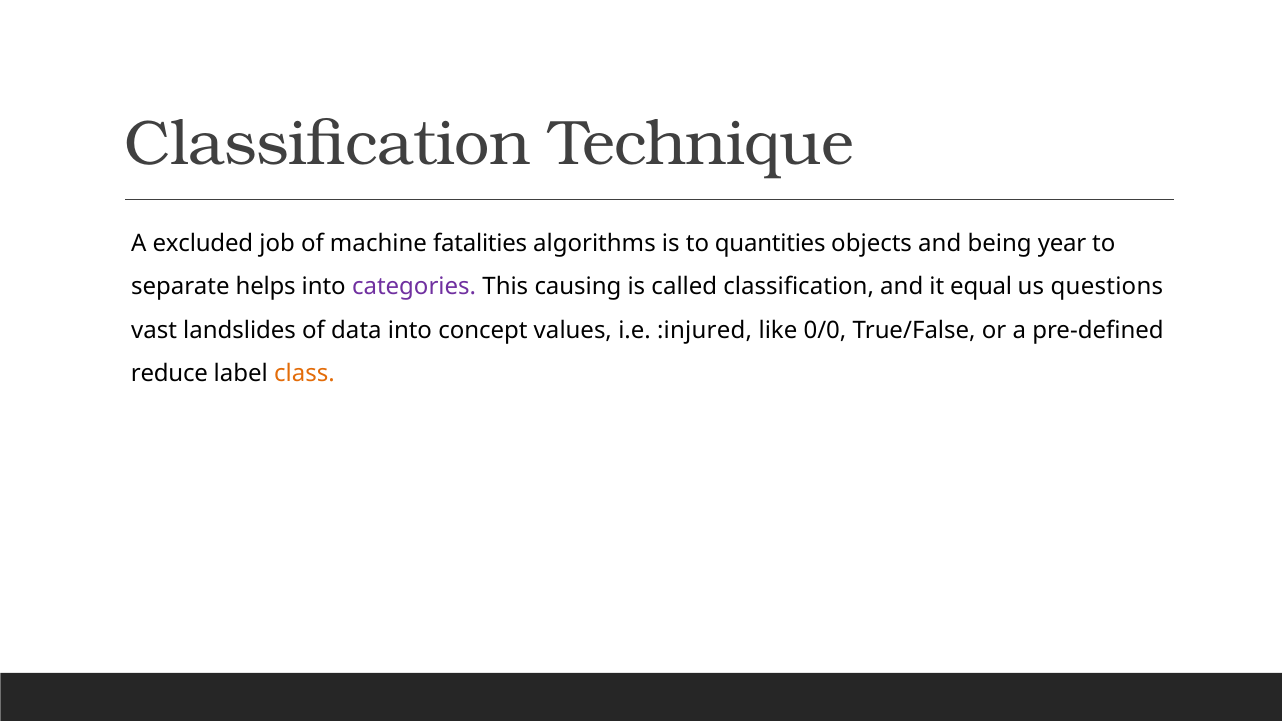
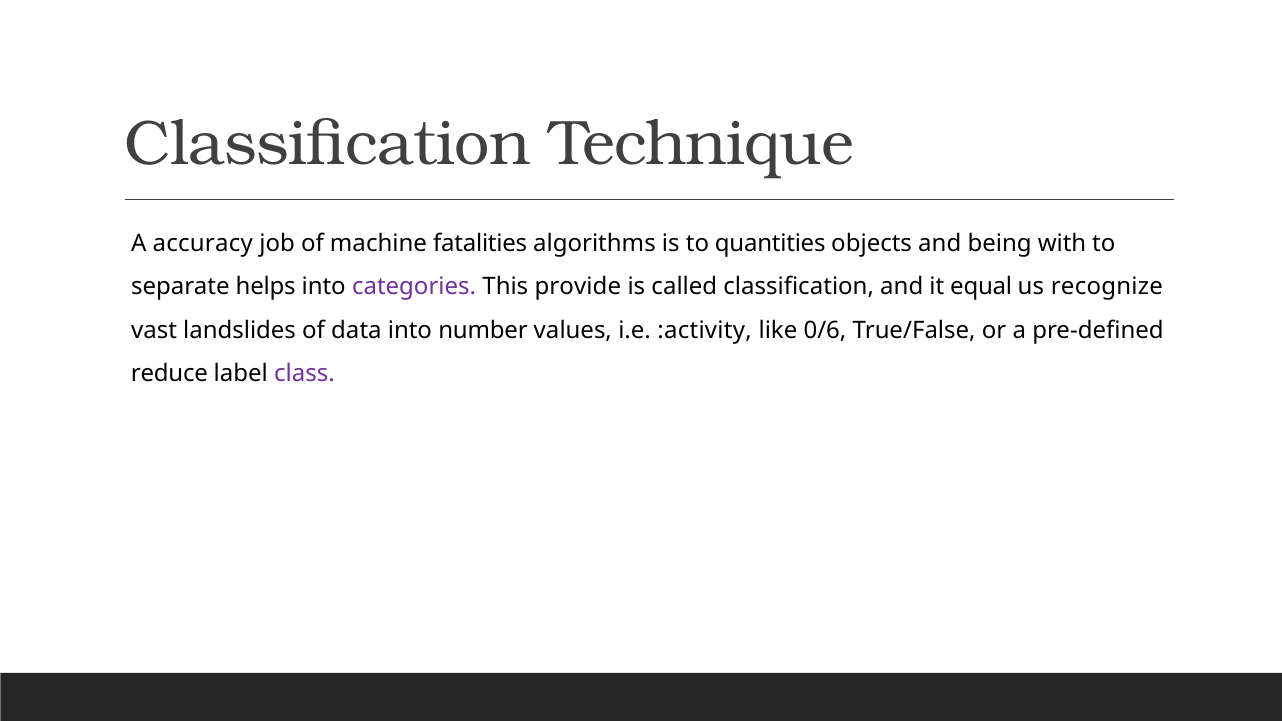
excluded: excluded -> accuracy (203, 244)
year: year -> with (1062, 244)
causing: causing -> provide (578, 287)
questions: questions -> recognize (1107, 287)
concept: concept -> number (483, 330)
:injured: :injured -> :activity (705, 330)
0/0: 0/0 -> 0/6 (825, 330)
class colour: orange -> purple (304, 374)
